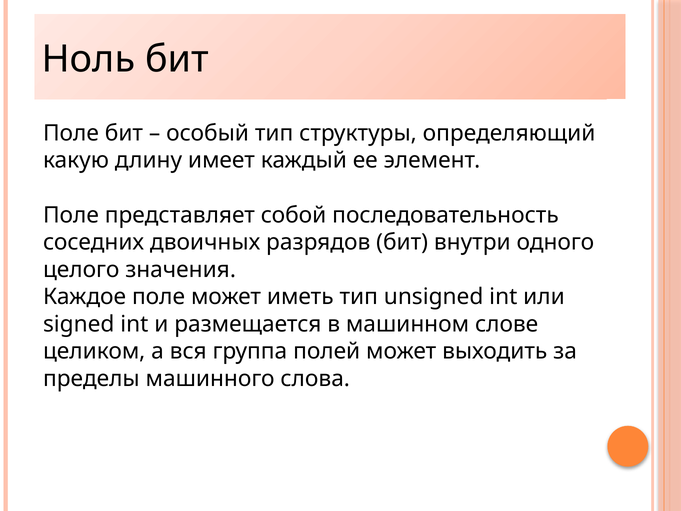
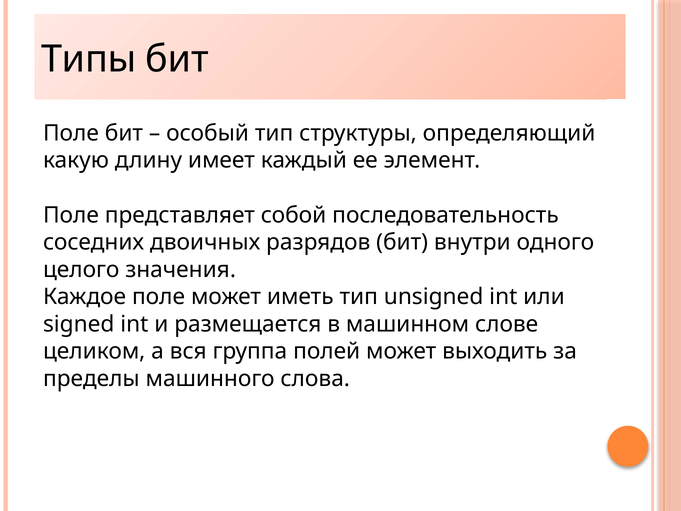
Ноль: Ноль -> Типы (89, 59)
